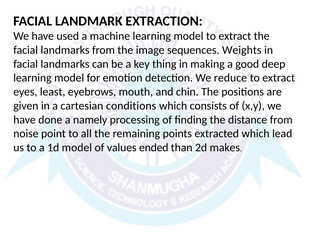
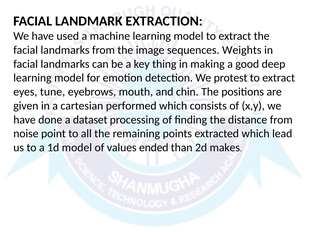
reduce: reduce -> protest (231, 78)
least: least -> tune (53, 92)
conditions: conditions -> performed (131, 106)
namely: namely -> dataset (90, 120)
